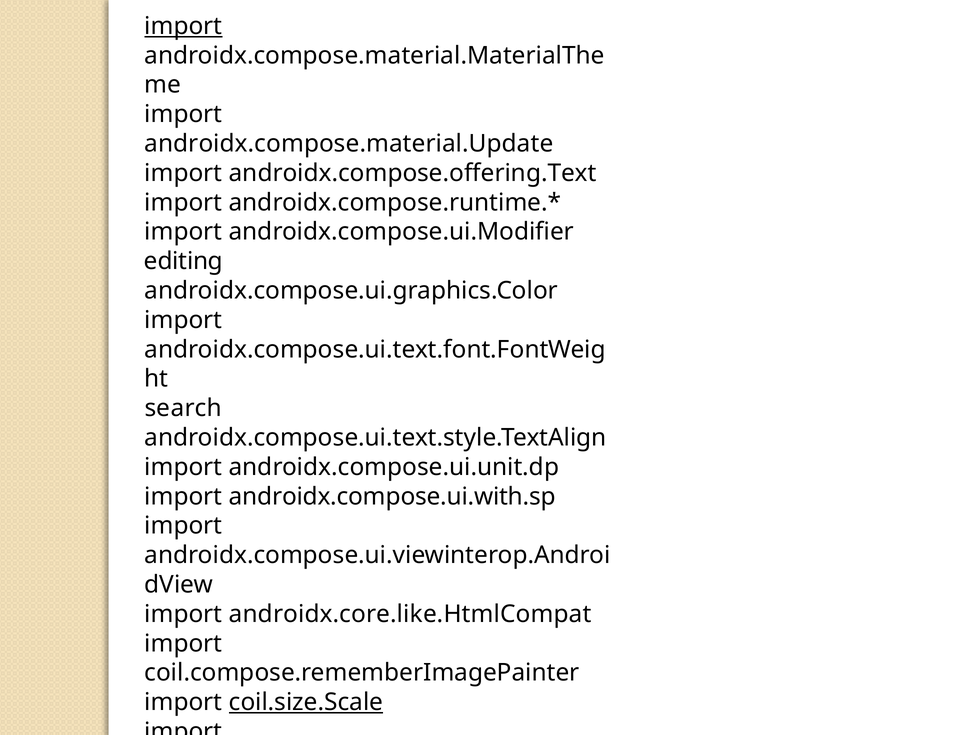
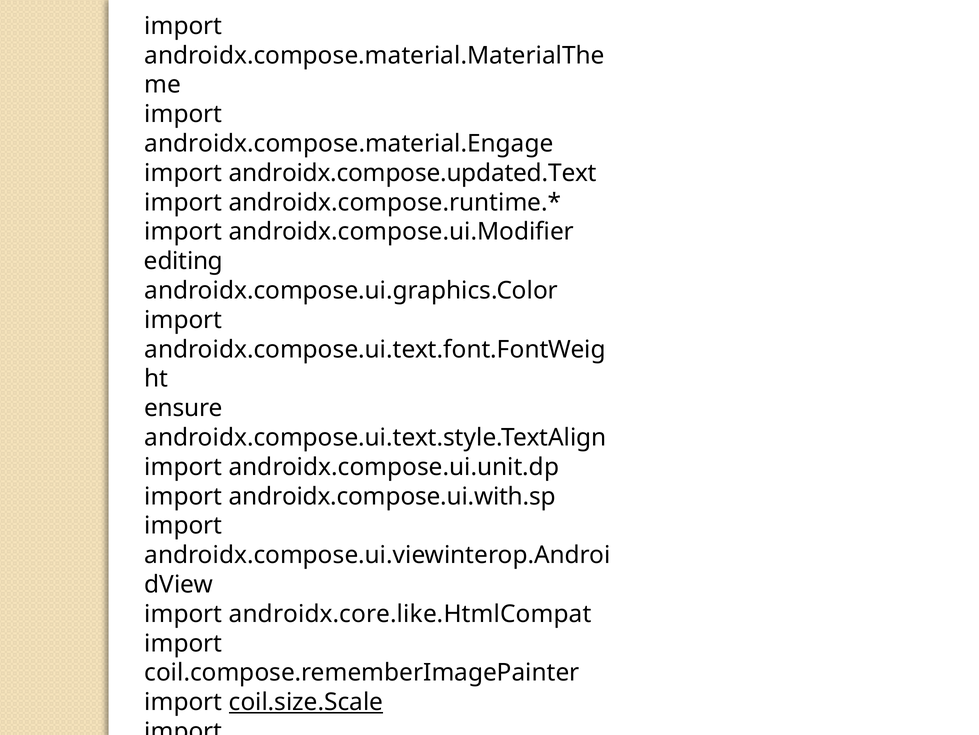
import underline: present -> none (183, 26)
androidx.compose.material.Update: androidx.compose.material.Update -> androidx.compose.material.Engage (349, 144)
androidx.compose.offering.Text: androidx.compose.offering.Text -> androidx.compose.updated.Text (413, 173)
search: search -> ensure (183, 408)
